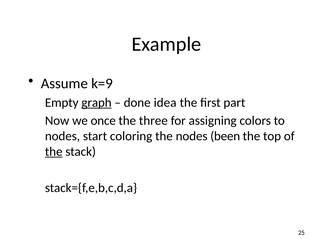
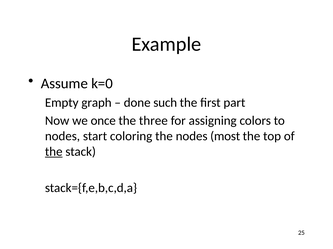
k=9: k=9 -> k=0 (102, 84)
graph underline: present -> none (96, 103)
idea: idea -> such (165, 103)
been: been -> most (225, 137)
